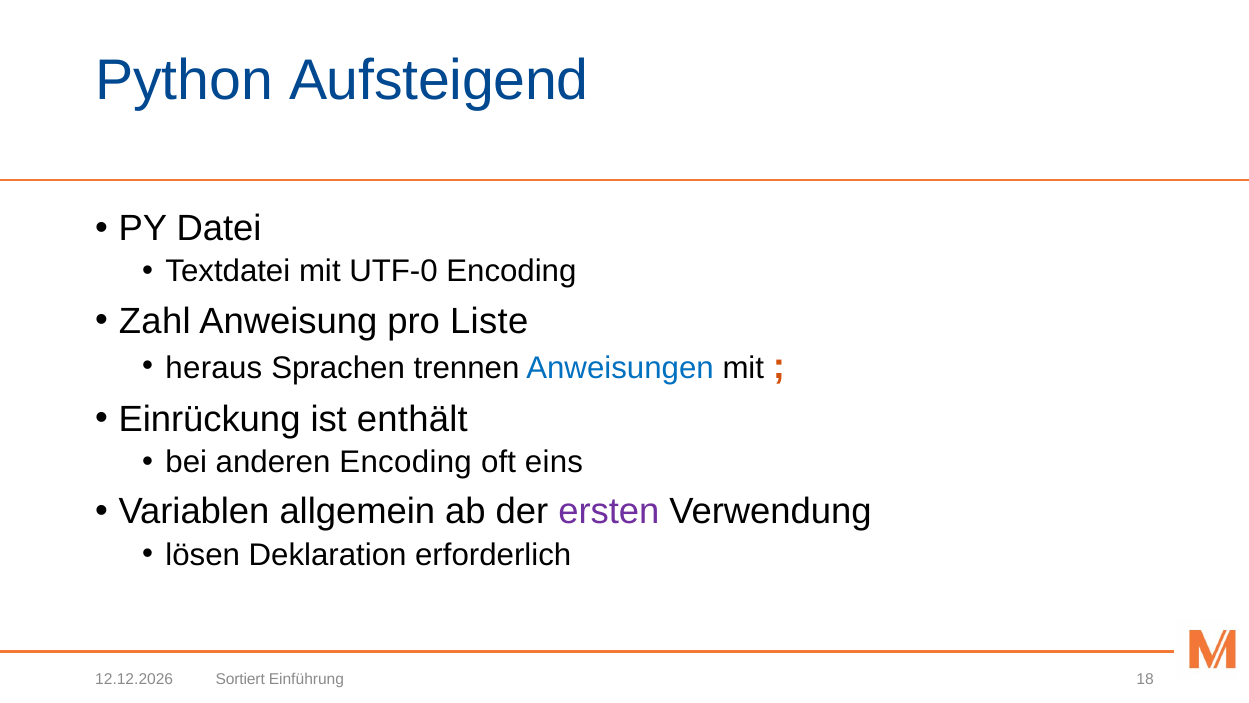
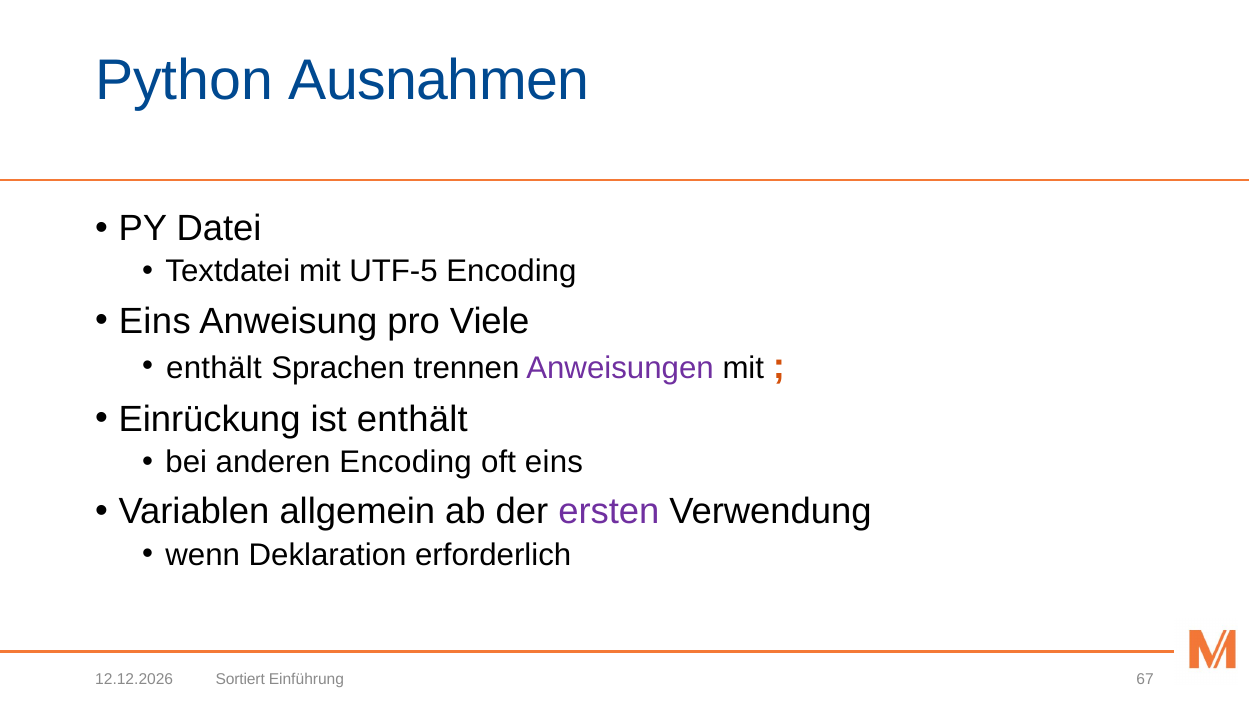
Aufsteigend: Aufsteigend -> Ausnahmen (439, 81)
UTF-0: UTF-0 -> UTF-5 (393, 271)
Zahl: Zahl -> Eins (155, 321)
Liste: Liste -> Viele (490, 321)
heraus: heraus -> enthält (214, 368)
Anweisungen colour: blue -> purple (620, 368)
lösen: lösen -> wenn (203, 554)
18: 18 -> 67 (1145, 679)
